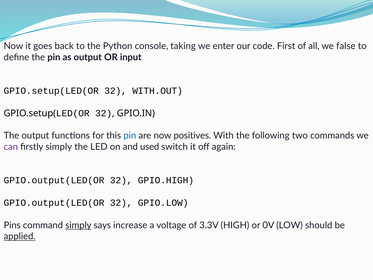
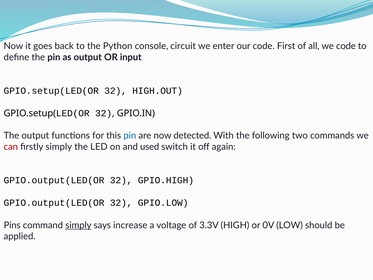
taking: taking -> circuit (183, 46)
we false: false -> code (346, 46)
WITH.OUT: WITH.OUT -> HIGH.OUT (158, 91)
positives: positives -> detected (192, 135)
can colour: purple -> red (11, 147)
applied underline: present -> none (20, 236)
